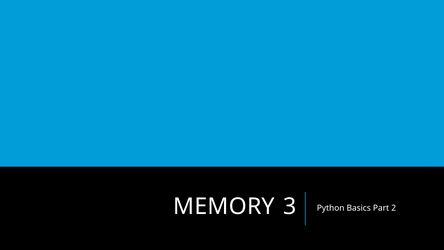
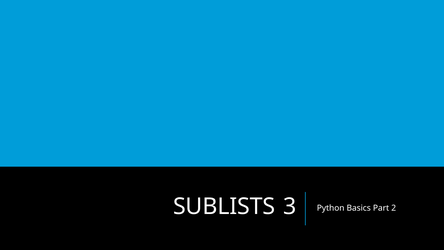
MEMORY: MEMORY -> SUBLISTS (224, 206)
